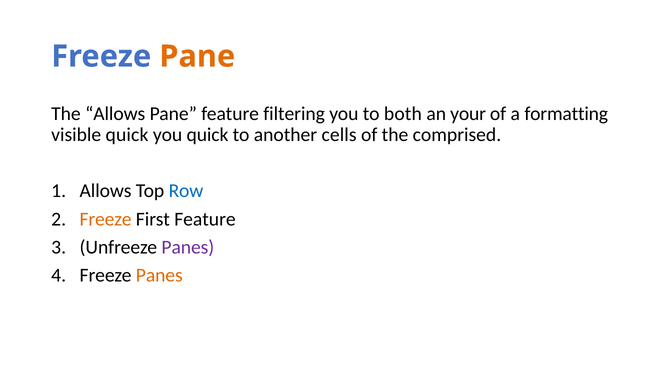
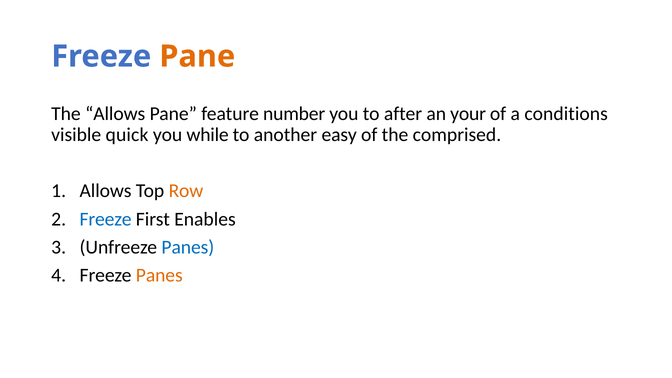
filtering: filtering -> number (294, 114)
both: both -> after (403, 114)
formatting: formatting -> conditions (566, 114)
you quick: quick -> while (208, 135)
cells: cells -> easy (339, 135)
Row colour: blue -> orange (186, 191)
Freeze colour: orange -> blue (106, 219)
First Feature: Feature -> Enables (205, 219)
Panes colour: purple -> blue (188, 247)
